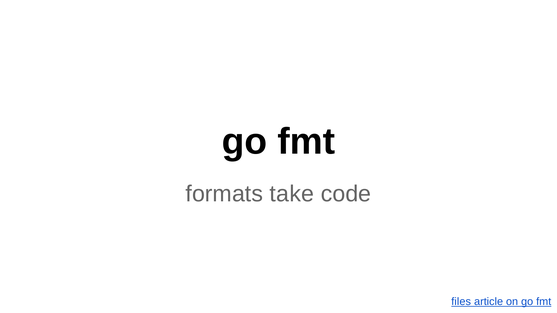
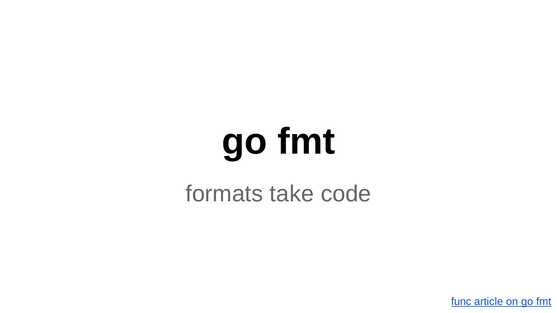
files: files -> func (461, 302)
